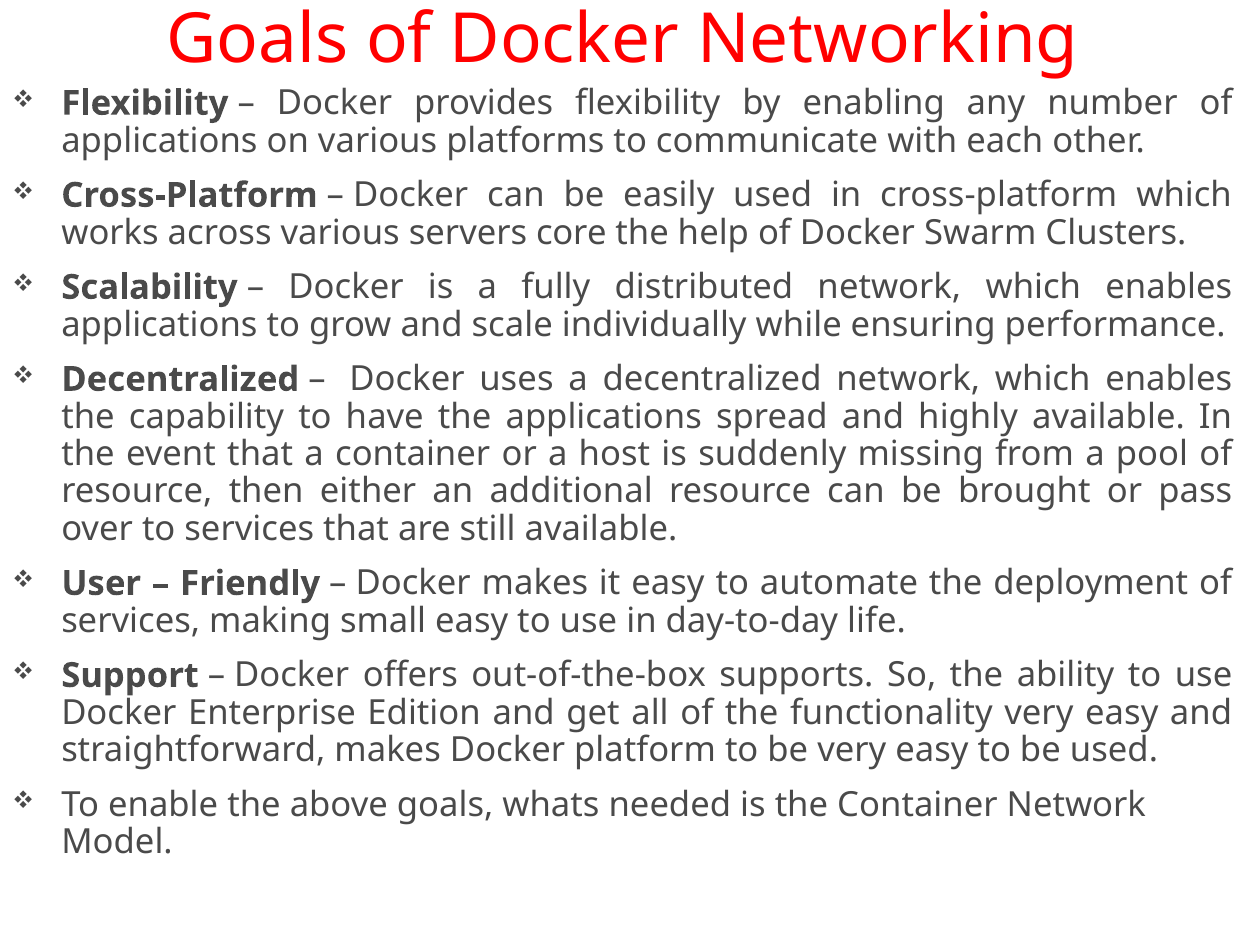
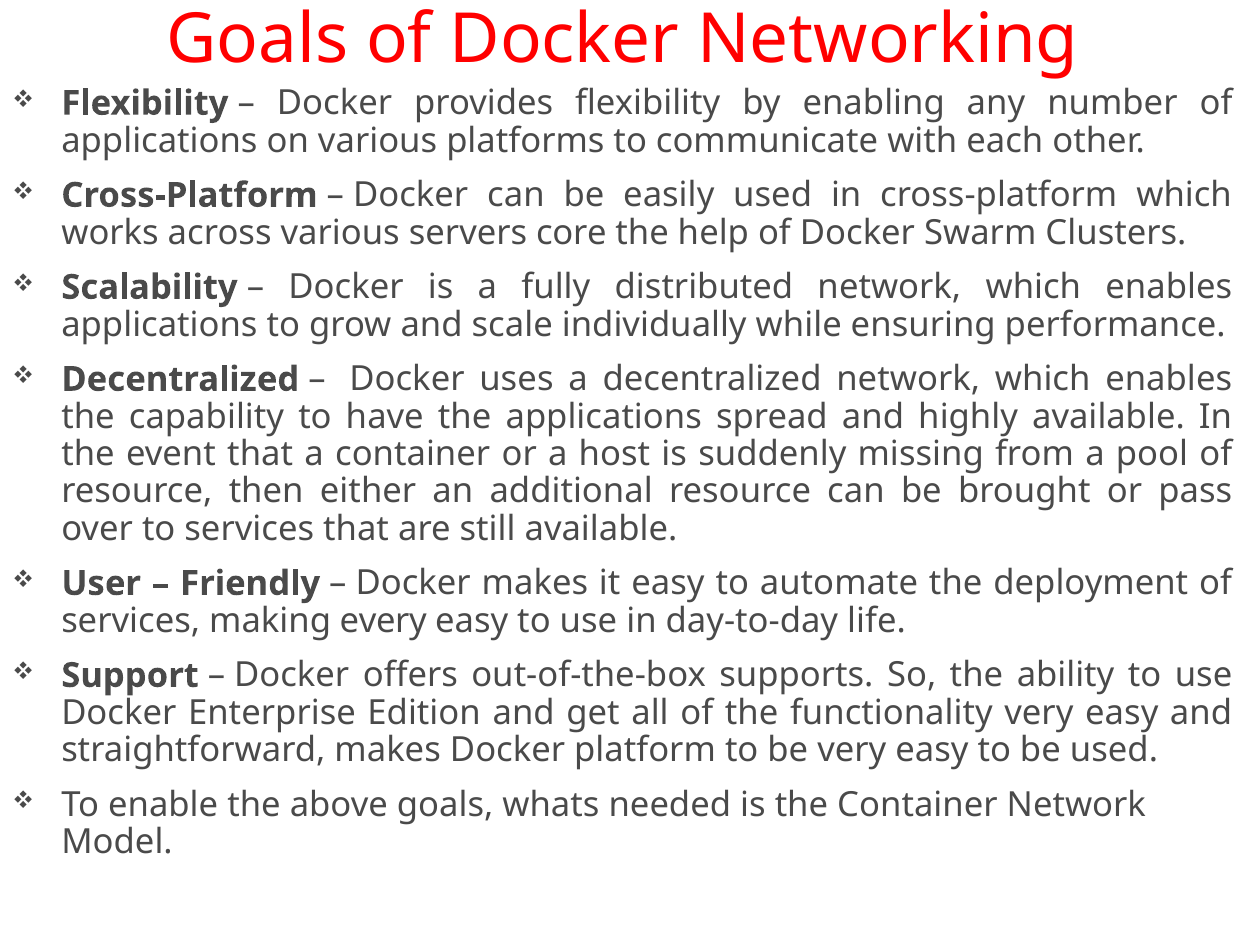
small: small -> every (383, 621)
